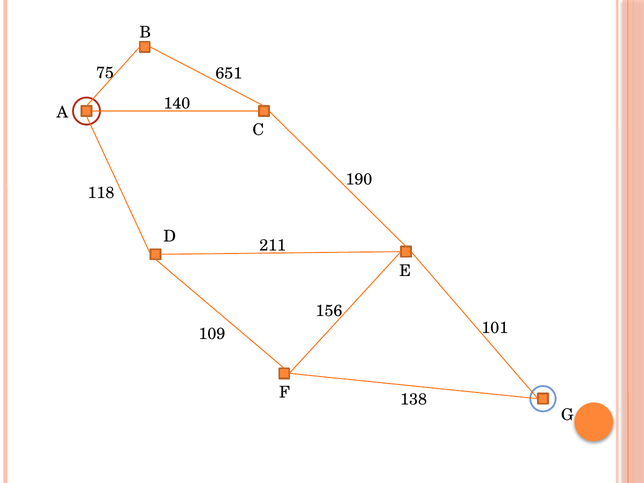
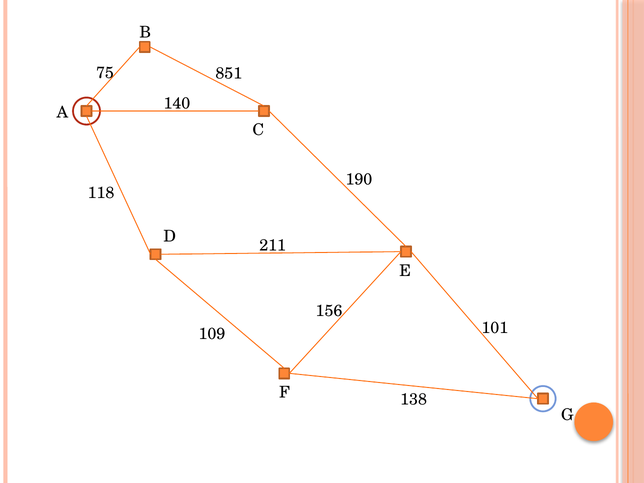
651: 651 -> 851 (229, 74)
